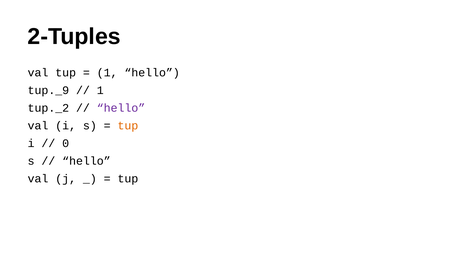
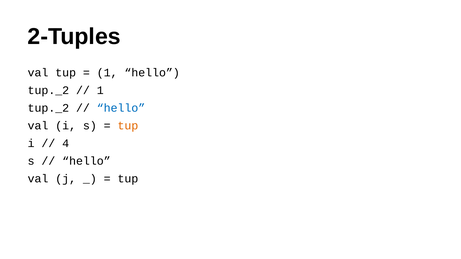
tup._9: tup._9 -> tup._2 (48, 91)
hello colour: purple -> blue (121, 108)
0: 0 -> 4 (66, 144)
